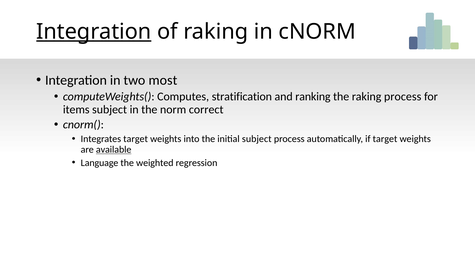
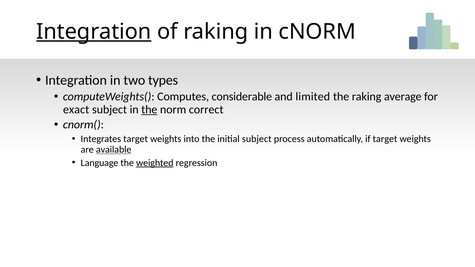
most: most -> types (163, 80)
stratification: stratification -> considerable (242, 97)
ranking: ranking -> limited (313, 97)
raking process: process -> average (403, 97)
items: items -> exact (76, 110)
the underline: none -> present (149, 110)
weighted underline: none -> present (155, 163)
